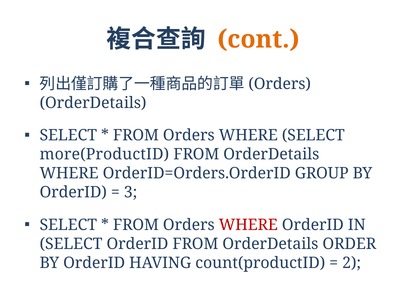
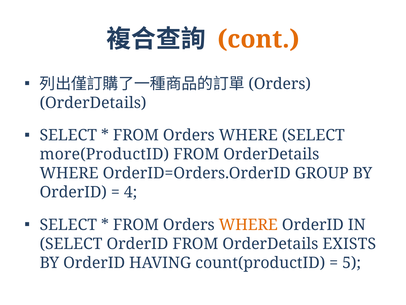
3: 3 -> 4 (131, 192)
WHERE colour: red -> orange (248, 224)
ORDER: ORDER -> EXISTS (349, 243)
2: 2 -> 5 (352, 262)
